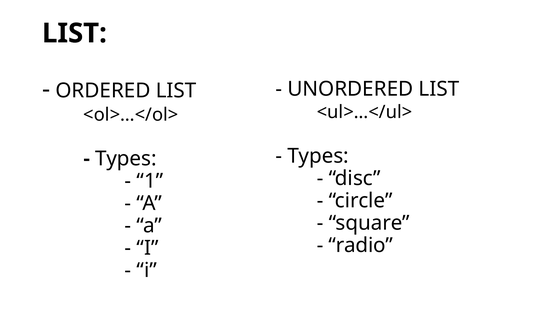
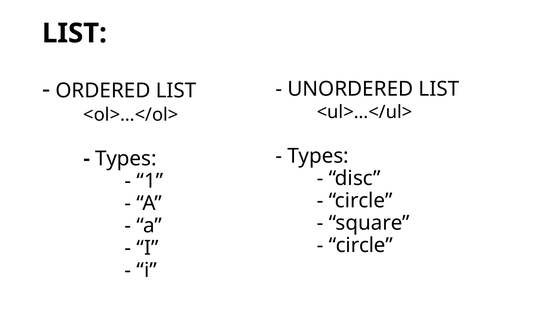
radio: radio -> circle (361, 245)
